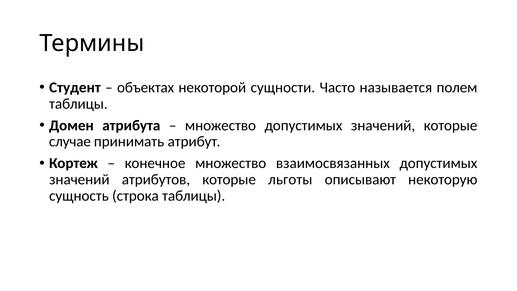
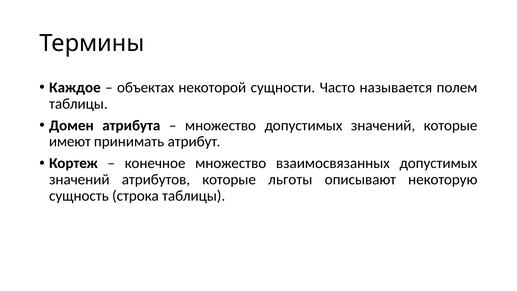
Студент: Студент -> Каждое (75, 87)
случае: случае -> имеют (70, 142)
